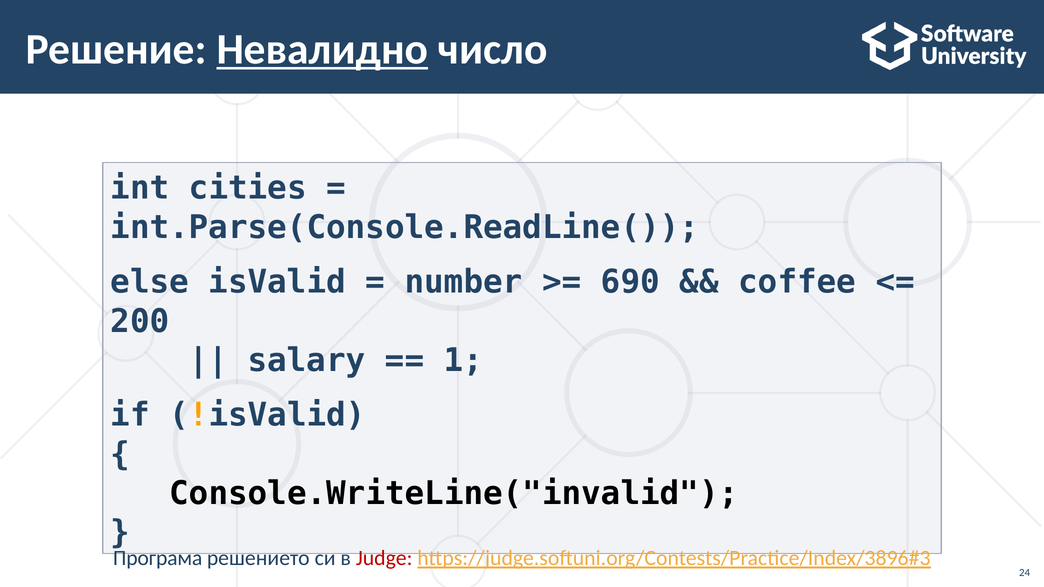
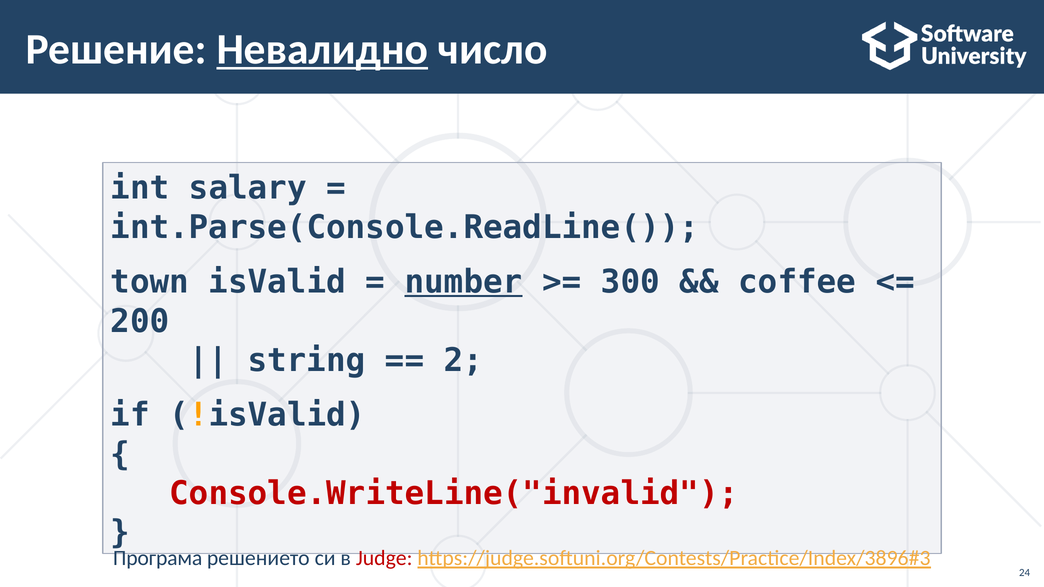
cities: cities -> salary (248, 188)
else: else -> town (150, 282)
number underline: none -> present (464, 282)
690: 690 -> 300 (630, 282)
salary: salary -> string (306, 361)
1: 1 -> 2 (463, 361)
Console.WriteLine("invalid colour: black -> red (454, 494)
